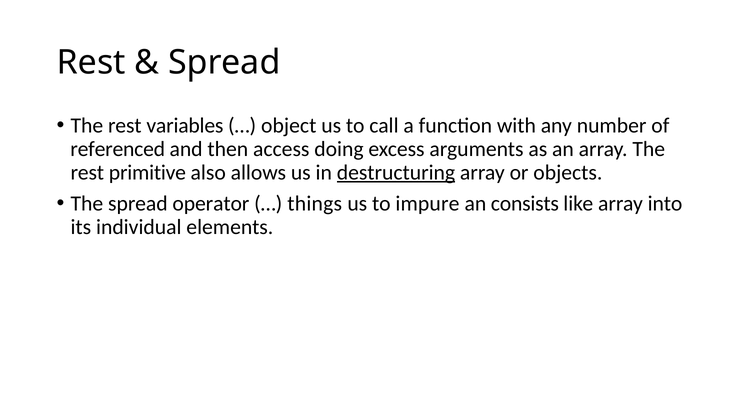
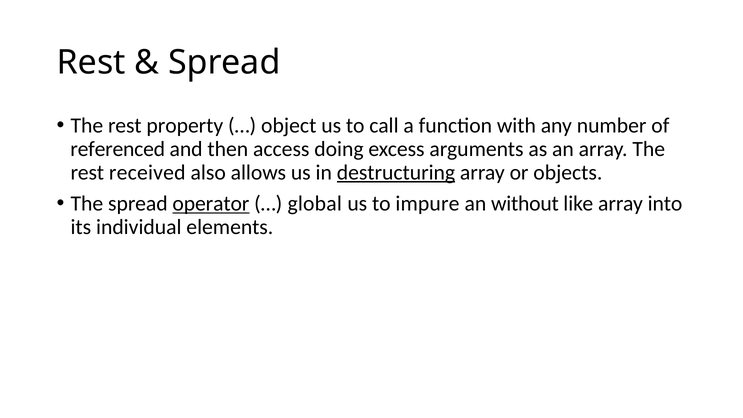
variables: variables -> property (185, 126)
primitive: primitive -> received (147, 172)
operator underline: none -> present (211, 204)
things: things -> global (315, 204)
consists: consists -> without (525, 204)
